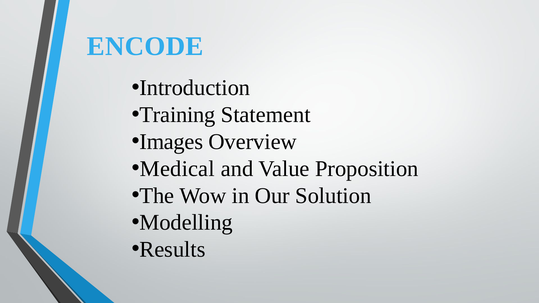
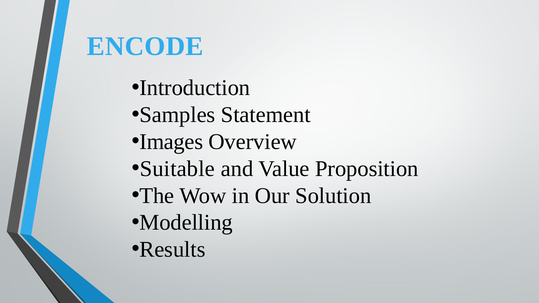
Training: Training -> Samples (177, 115)
Medical: Medical -> Suitable (177, 169)
